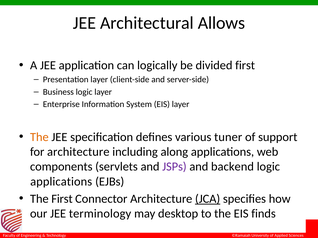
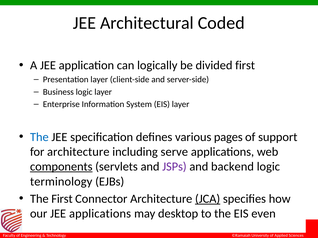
Allows: Allows -> Coded (221, 23)
The colour: orange -> blue (39, 137)
tuner: tuner -> pages (228, 137)
along: along -> serve (174, 152)
components underline: none -> present (61, 167)
applications: applications -> terminology (61, 182)
JEE terminology: terminology -> applications (100, 214)
finds: finds -> even (264, 214)
